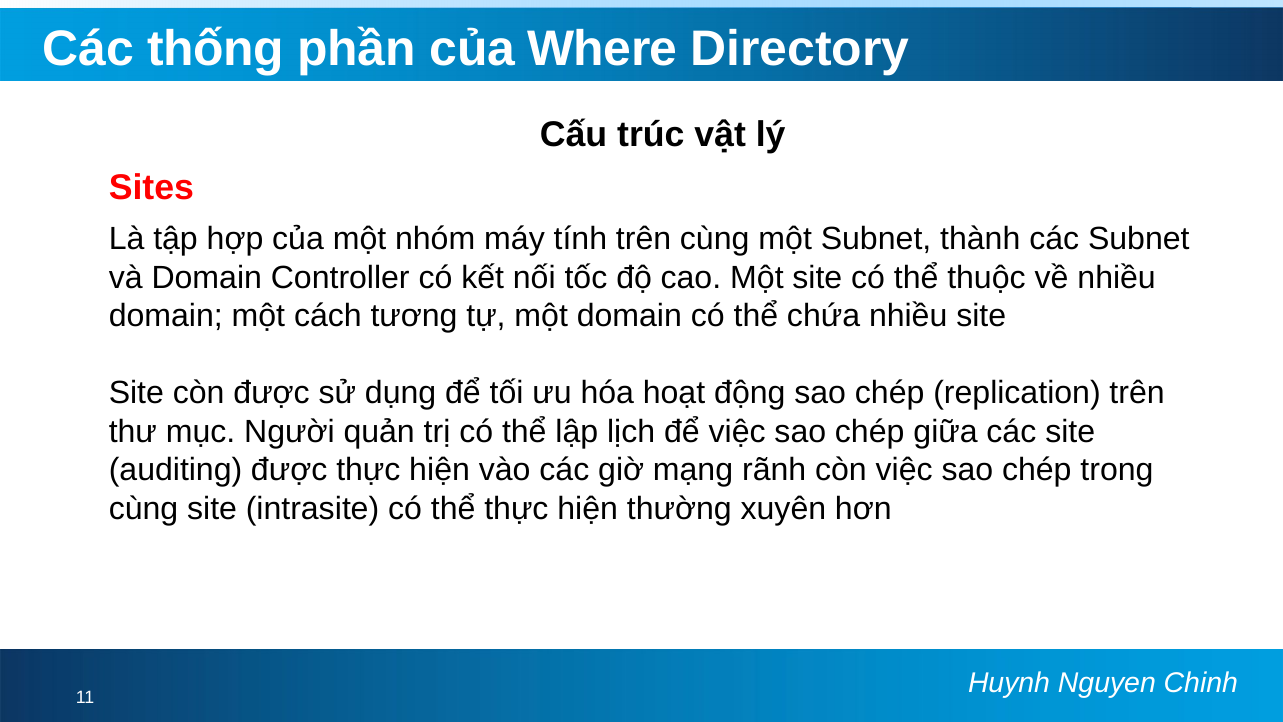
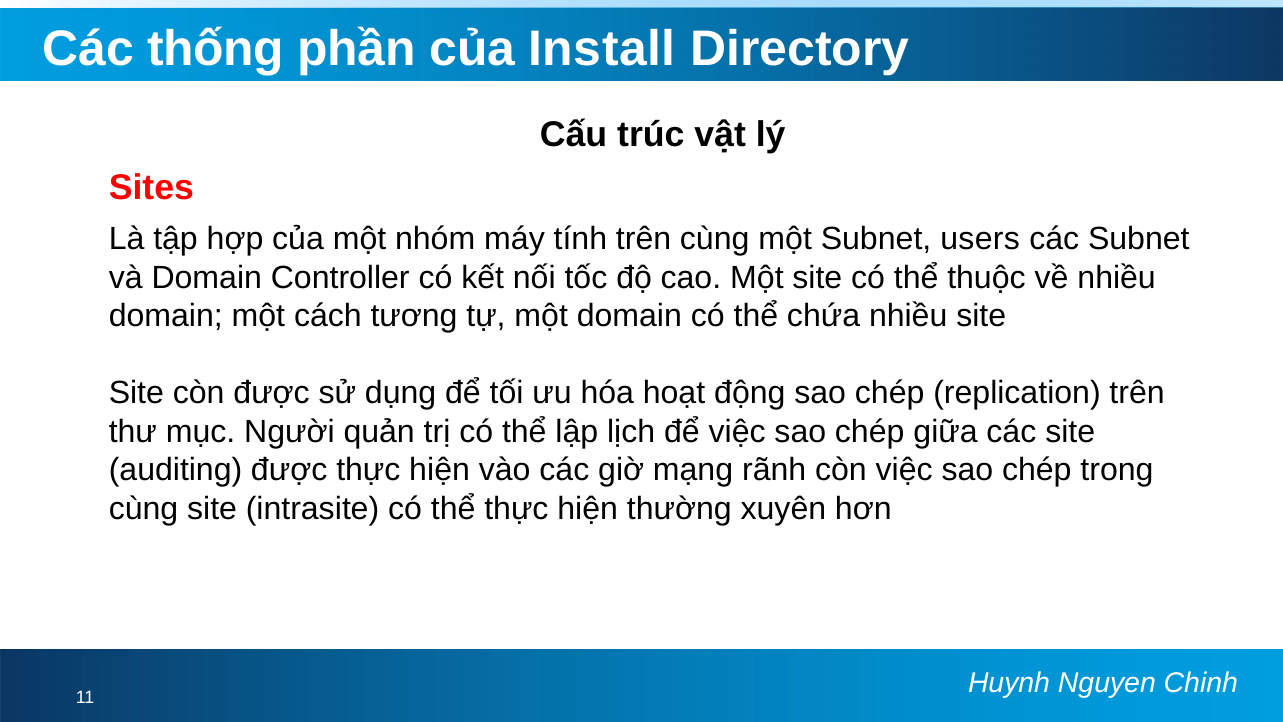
Where: Where -> Install (602, 49)
thành: thành -> users (980, 239)
